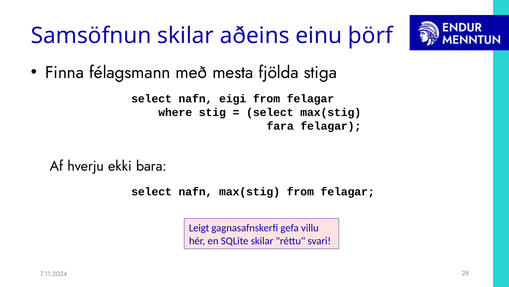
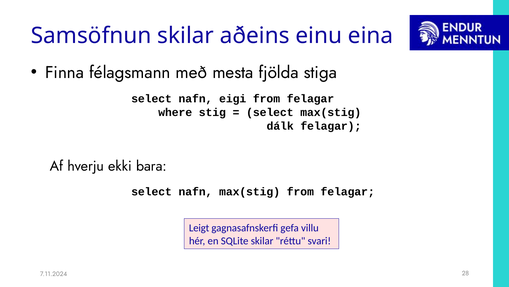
þörf: þörf -> eina (371, 36)
fara: fara -> dálk (280, 126)
